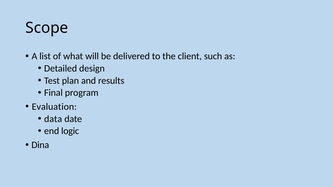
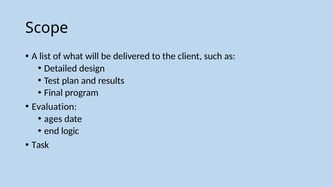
data: data -> ages (53, 119)
Dina: Dina -> Task (40, 145)
